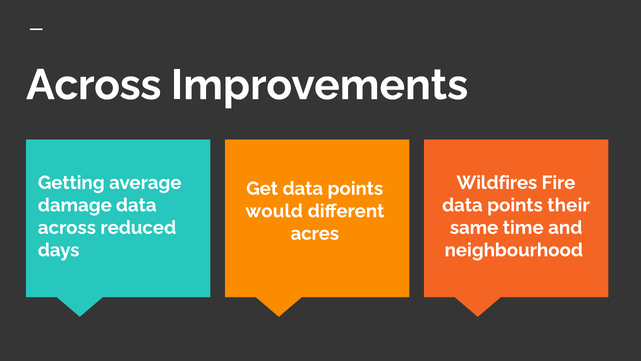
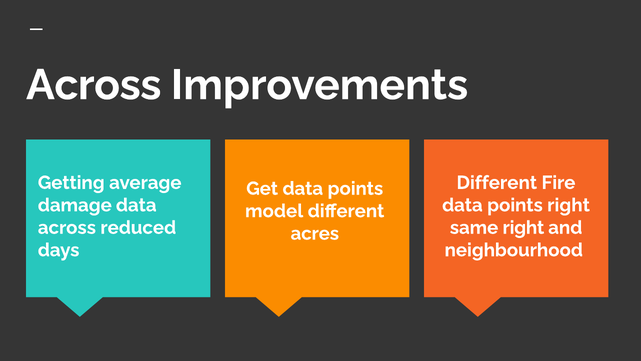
Wildfires: Wildfires -> Different (497, 182)
points their: their -> right (569, 205)
would: would -> model (274, 211)
same time: time -> right (523, 227)
